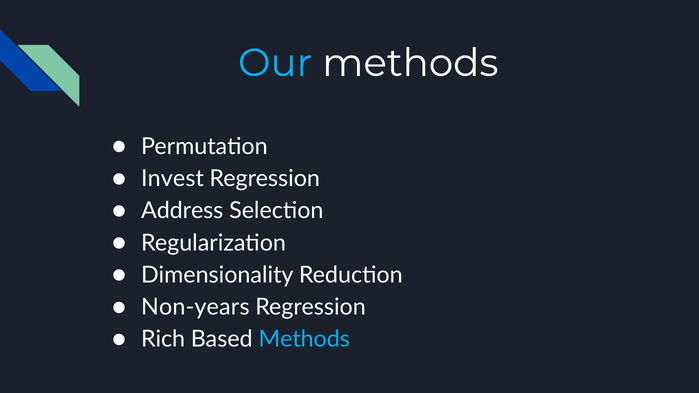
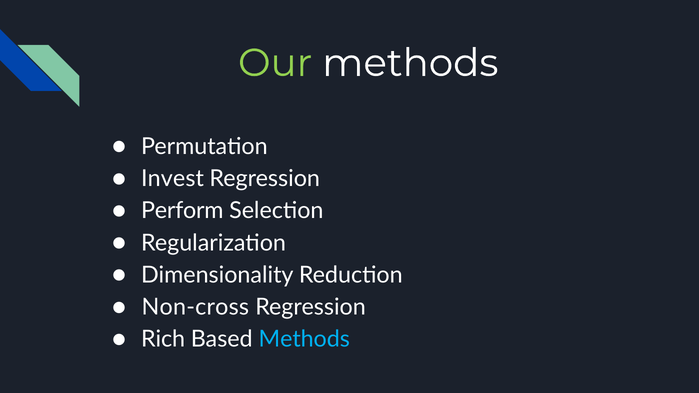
Our colour: light blue -> light green (275, 63)
Address: Address -> Perform (182, 211)
Non-years: Non-years -> Non-cross (195, 307)
